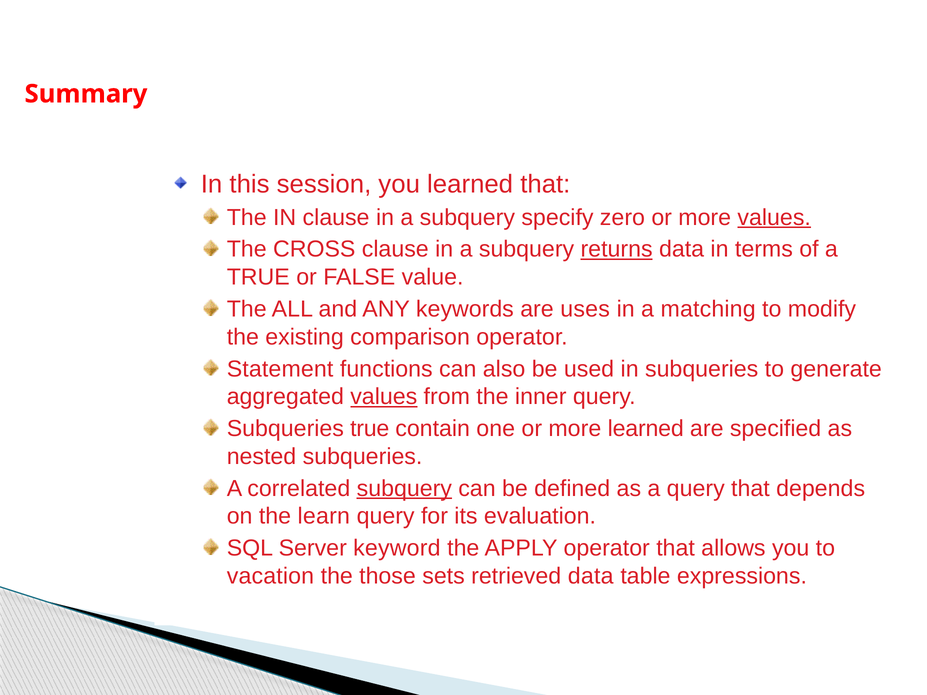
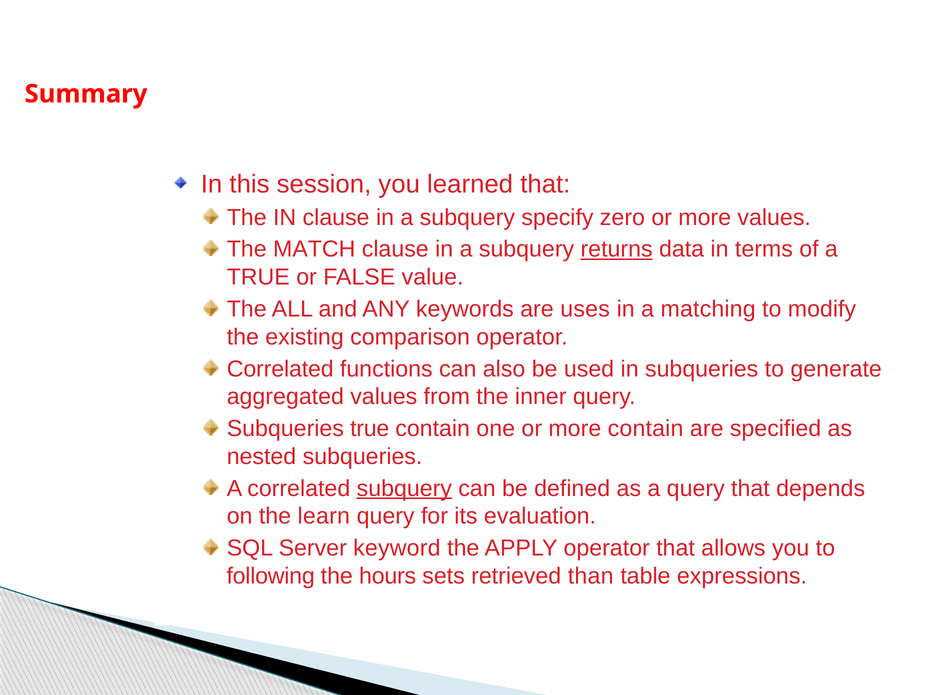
values underline: present -> none (774, 217)
CROSS: CROSS -> MATCH (314, 249)
Statement: Statement -> Correlated (280, 369)
values underline: present -> none (384, 397)
more learned: learned -> contain (646, 429)
vacation: vacation -> following (271, 576)
those: those -> hours (388, 576)
retrieved data: data -> than (591, 576)
